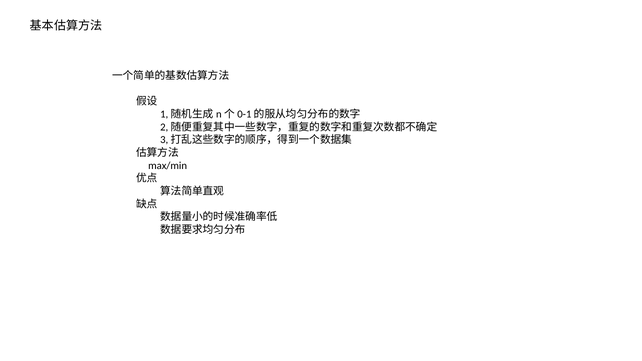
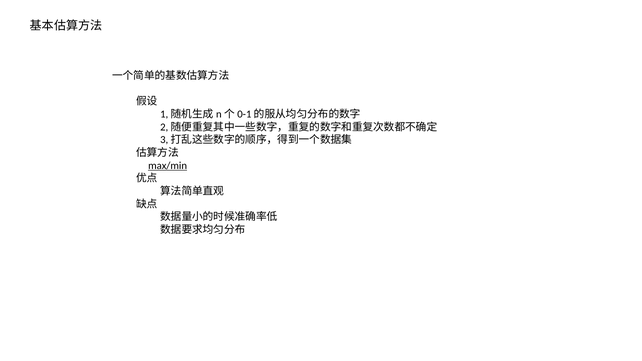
max/min underline: none -> present (168, 166)
